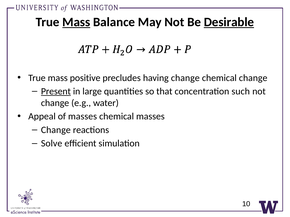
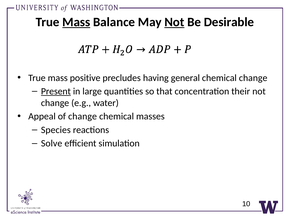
Not underline: none -> present (174, 22)
Desirable underline: present -> none (229, 22)
having change: change -> general (185, 78)
such: such -> their (241, 92)
of masses: masses -> change (83, 117)
Change: Change -> Species (56, 130)
